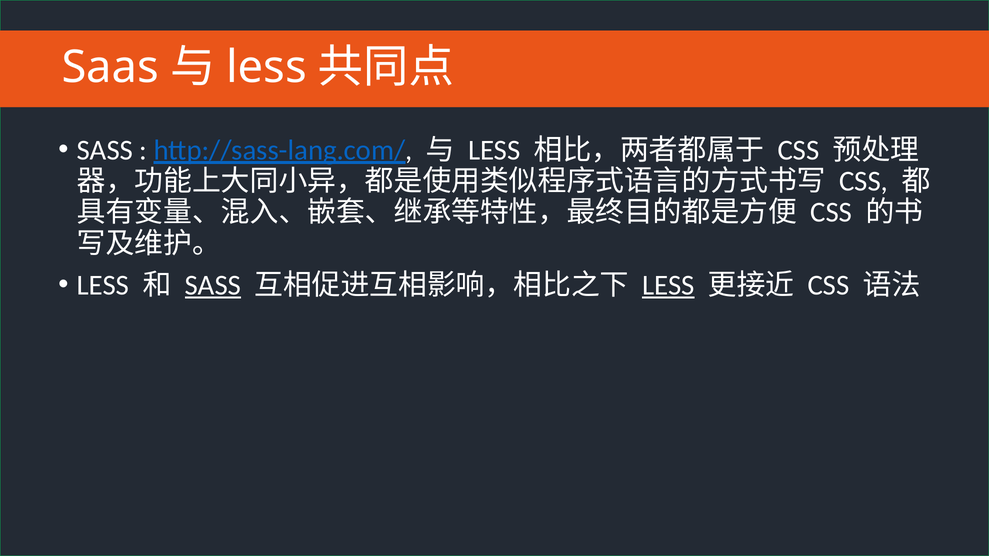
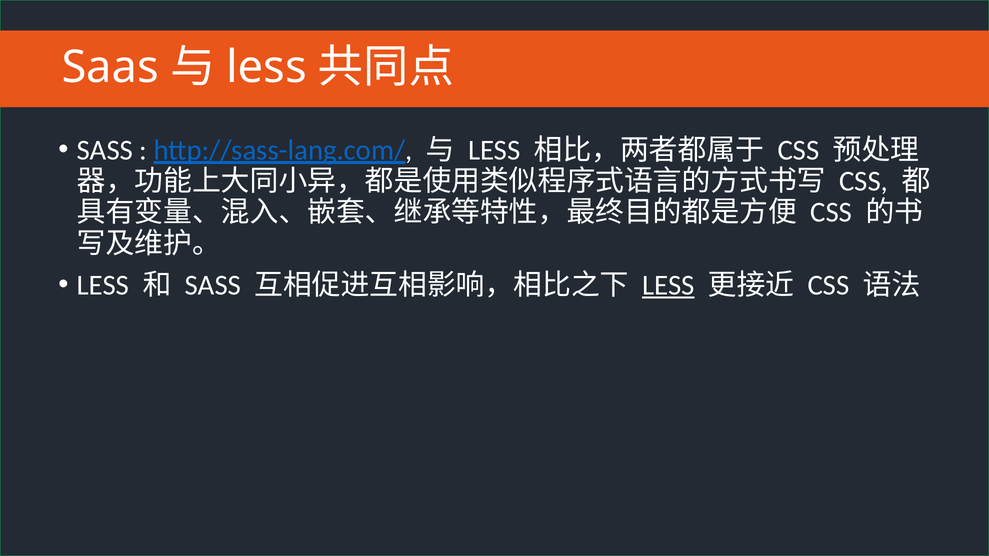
SASS underline: present -> none (213, 285)
